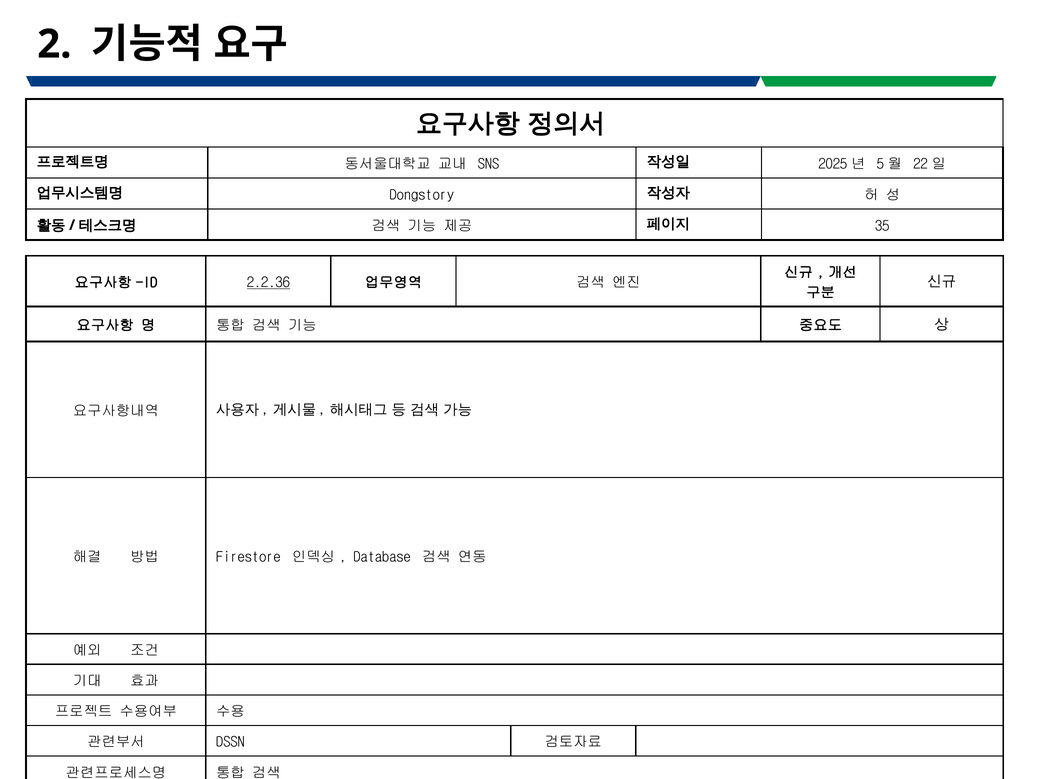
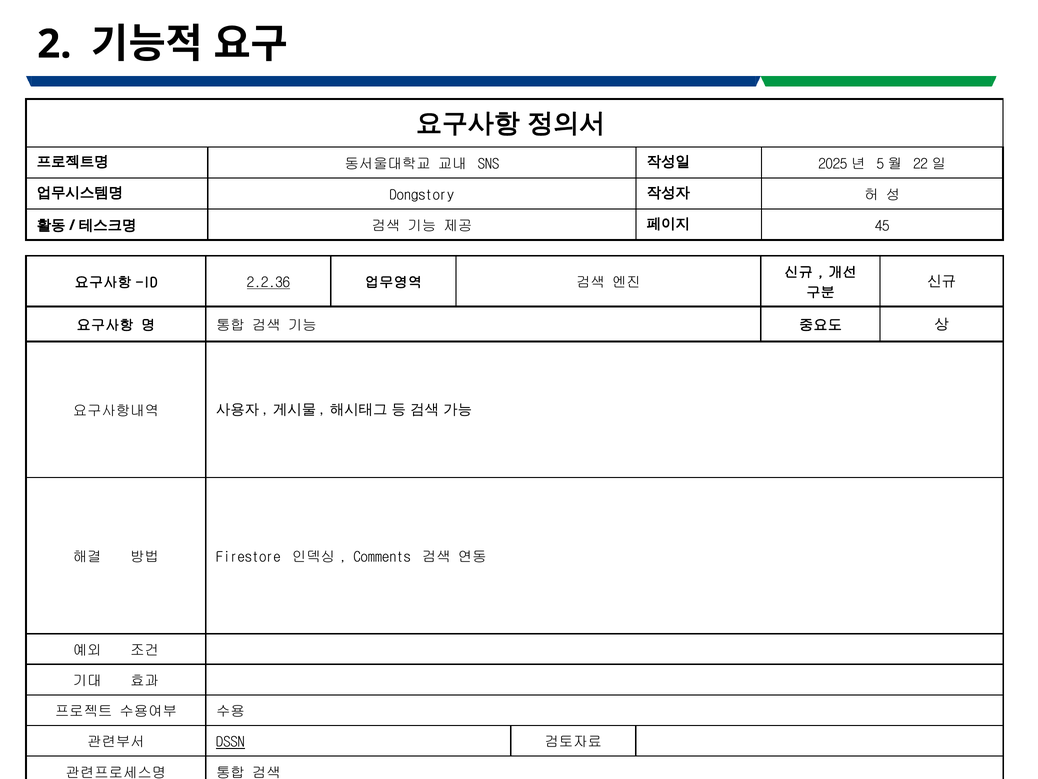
35: 35 -> 45 (882, 226)
Database: Database -> Comments (382, 557)
DSSN underline: none -> present (230, 742)
